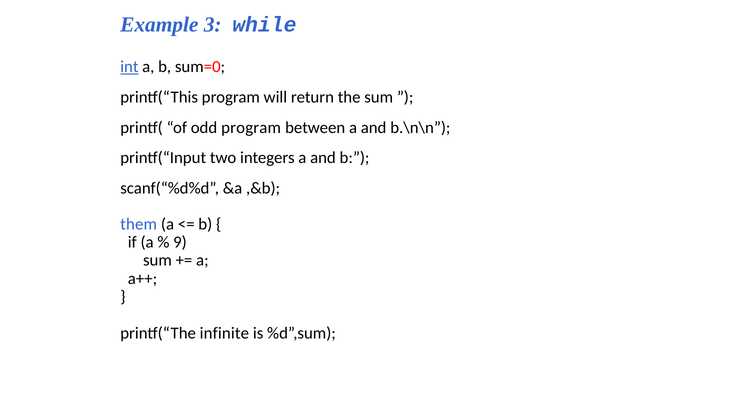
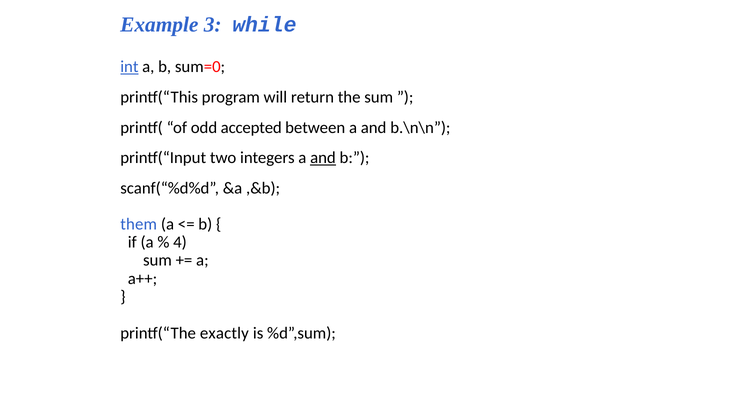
odd program: program -> accepted (251, 127)
and underline: none -> present (323, 158)
9: 9 -> 4 (180, 242)
infinite: infinite -> exactly (224, 333)
